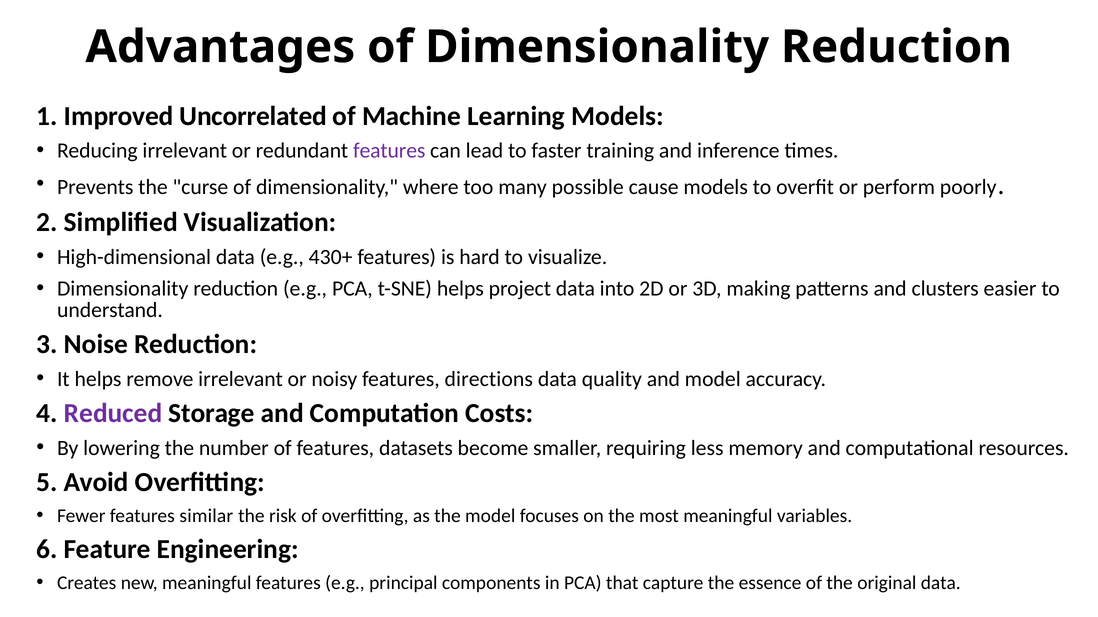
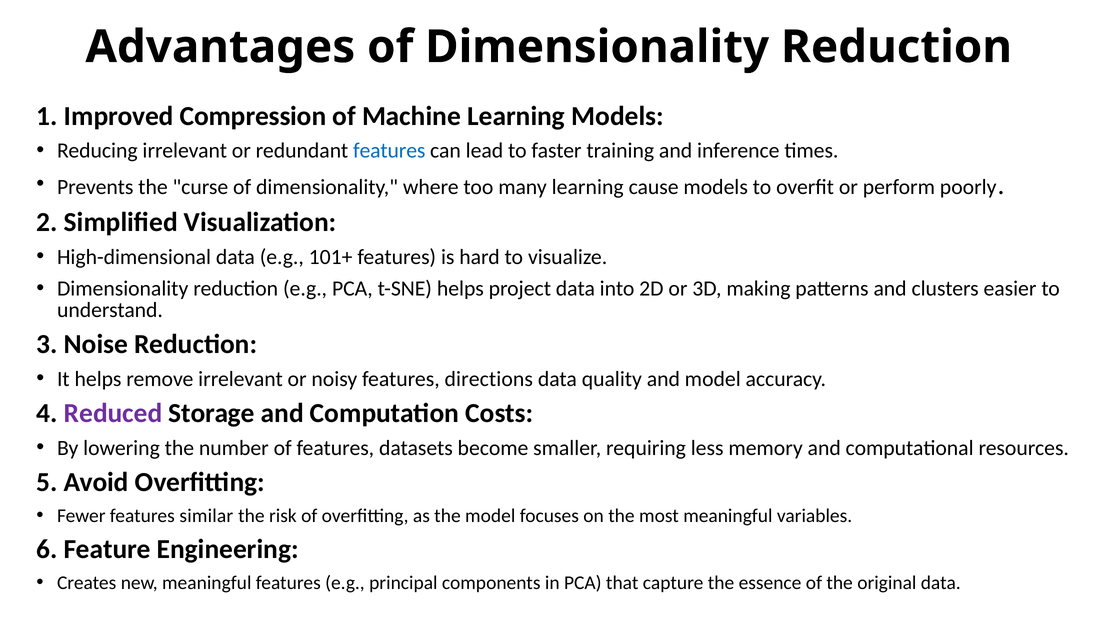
Uncorrelated: Uncorrelated -> Compression (253, 116)
features colour: purple -> blue (389, 151)
many possible: possible -> learning (588, 187)
430+: 430+ -> 101+ (331, 257)
